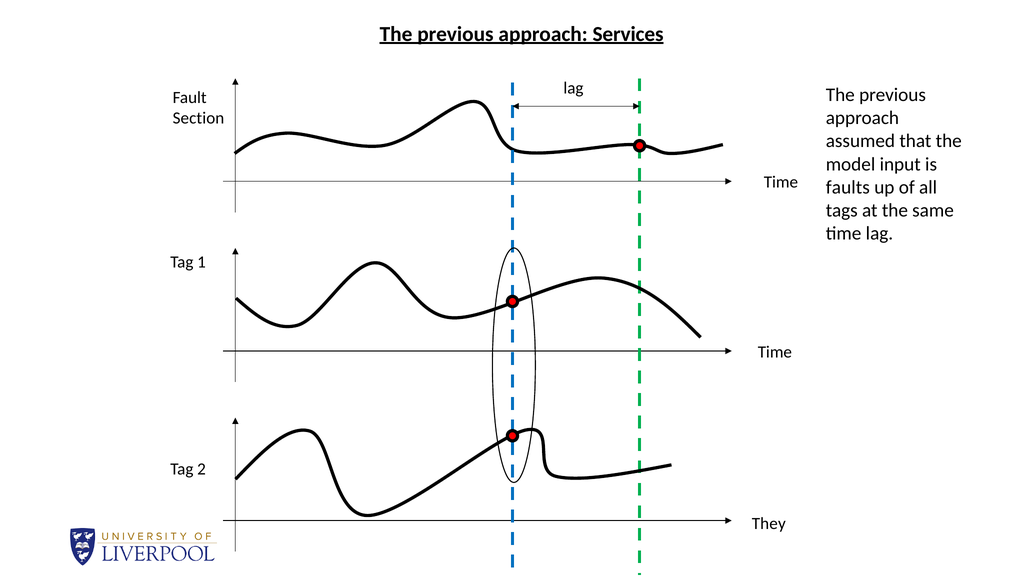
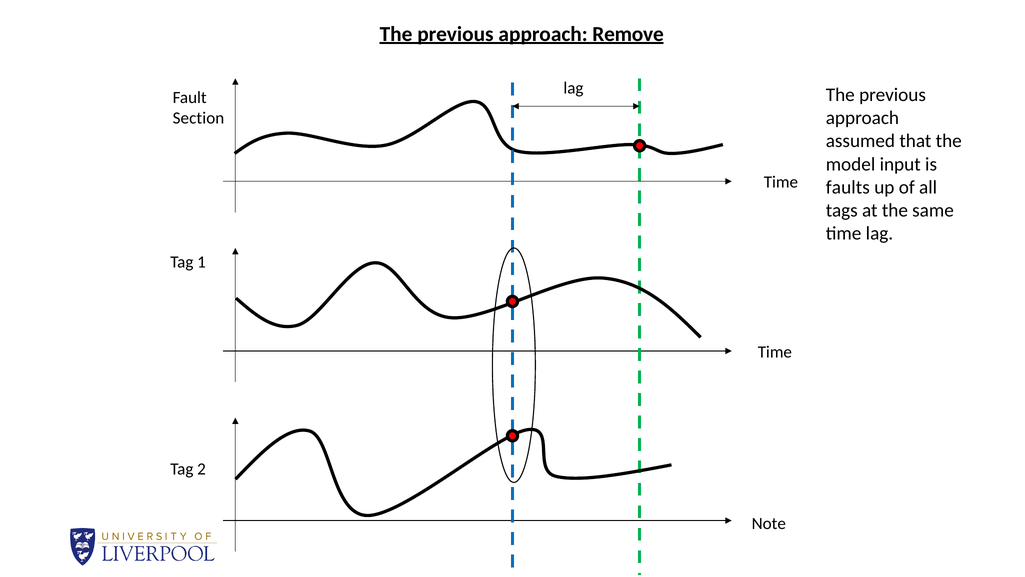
Services: Services -> Remove (628, 34)
They: They -> Note (769, 523)
